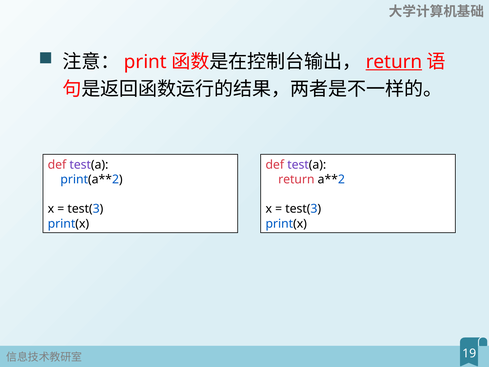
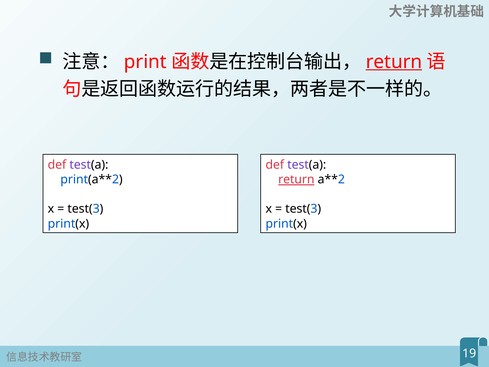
return underline: none -> present (296, 179)
